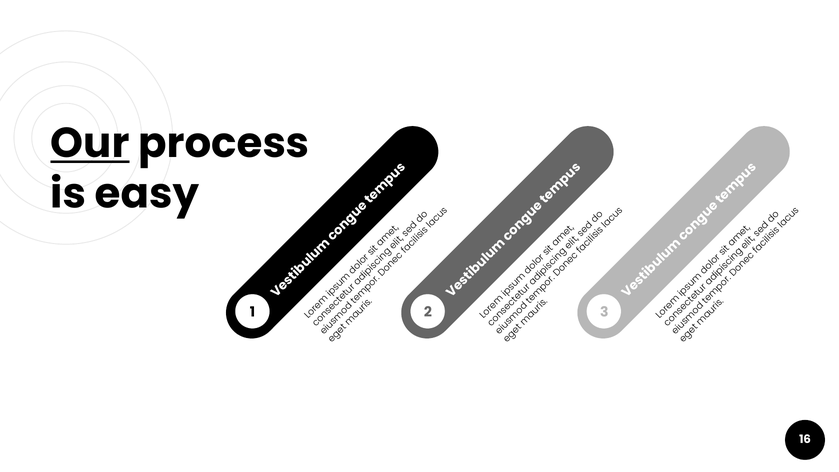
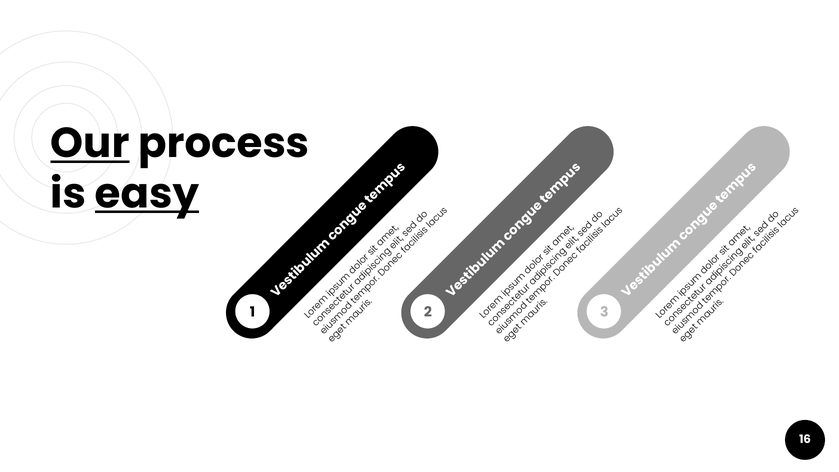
easy underline: none -> present (147, 194)
